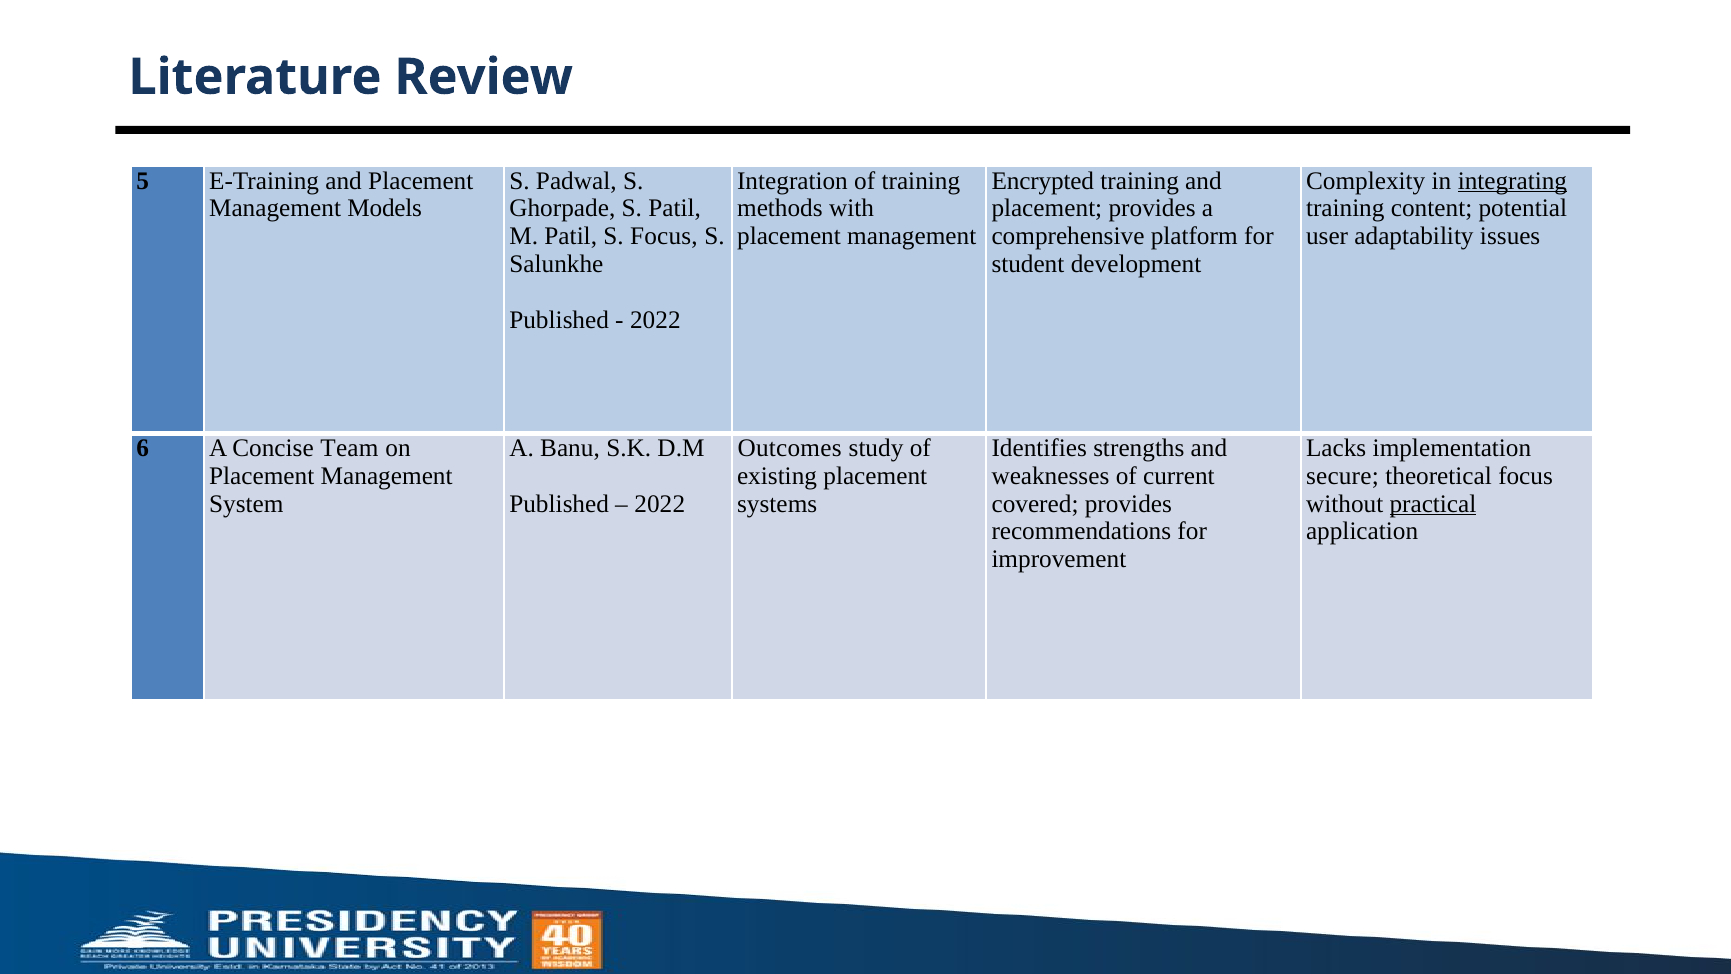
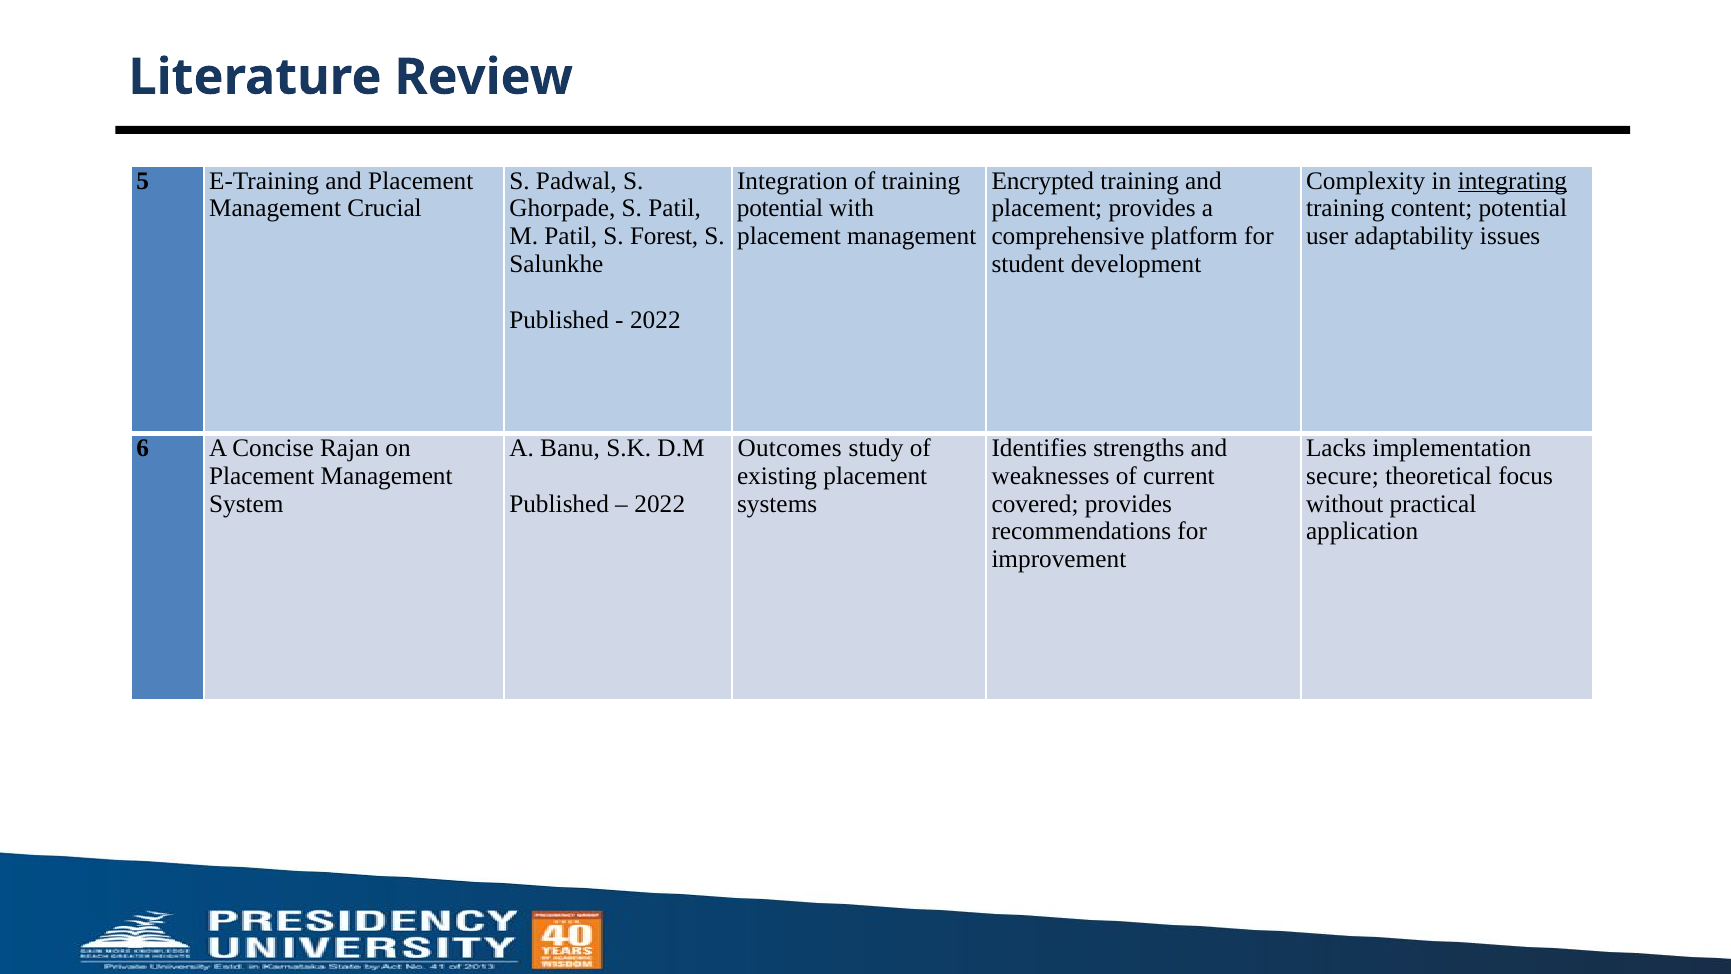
Models: Models -> Crucial (385, 209)
methods: methods -> potential (780, 209)
S Focus: Focus -> Forest (664, 236)
Team: Team -> Rajan (350, 448)
practical underline: present -> none (1433, 503)
